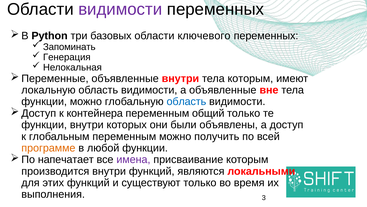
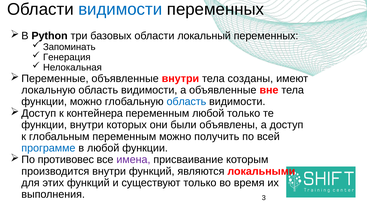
видимости colour: purple -> blue (120, 9)
ключевого: ключевого -> локальный (204, 36)
тела которым: которым -> созданы (250, 78)
переменным общий: общий -> любой (208, 113)
программе colour: orange -> blue (48, 148)
напечатает: напечатает -> противовес (66, 159)
